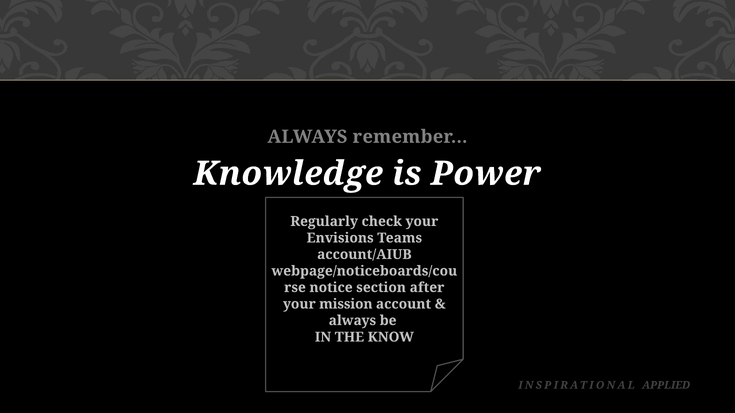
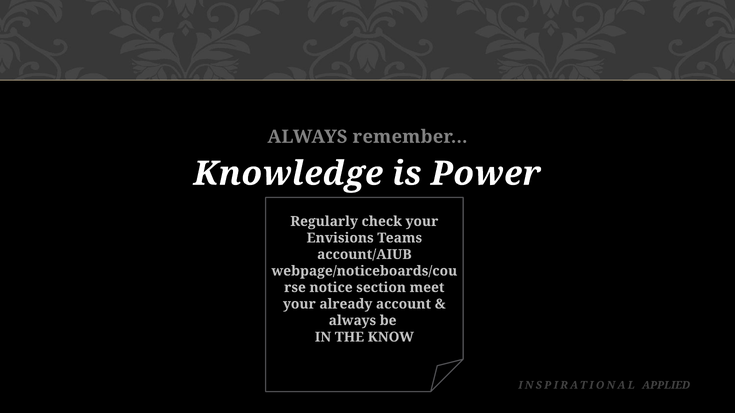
after: after -> meet (427, 288)
mission: mission -> already (346, 304)
